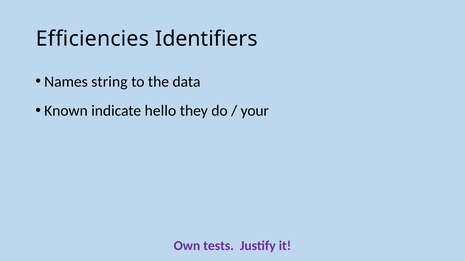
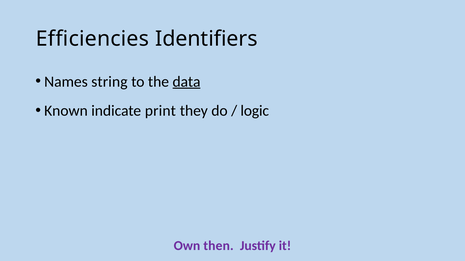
data underline: none -> present (186, 82)
hello: hello -> print (160, 111)
your: your -> logic (255, 111)
tests: tests -> then (219, 246)
